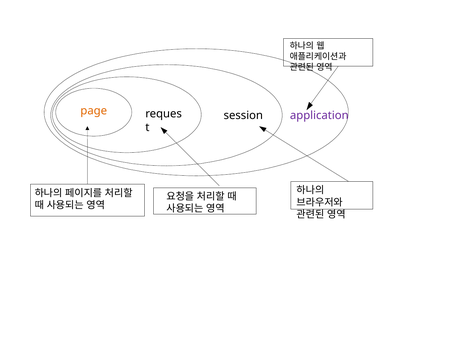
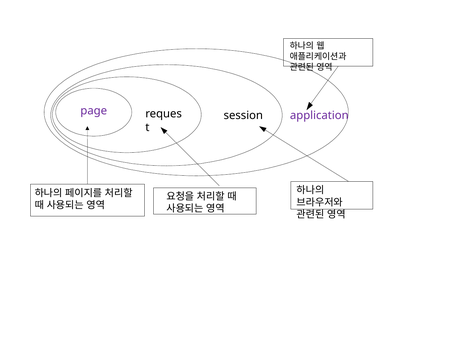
page colour: orange -> purple (94, 111)
